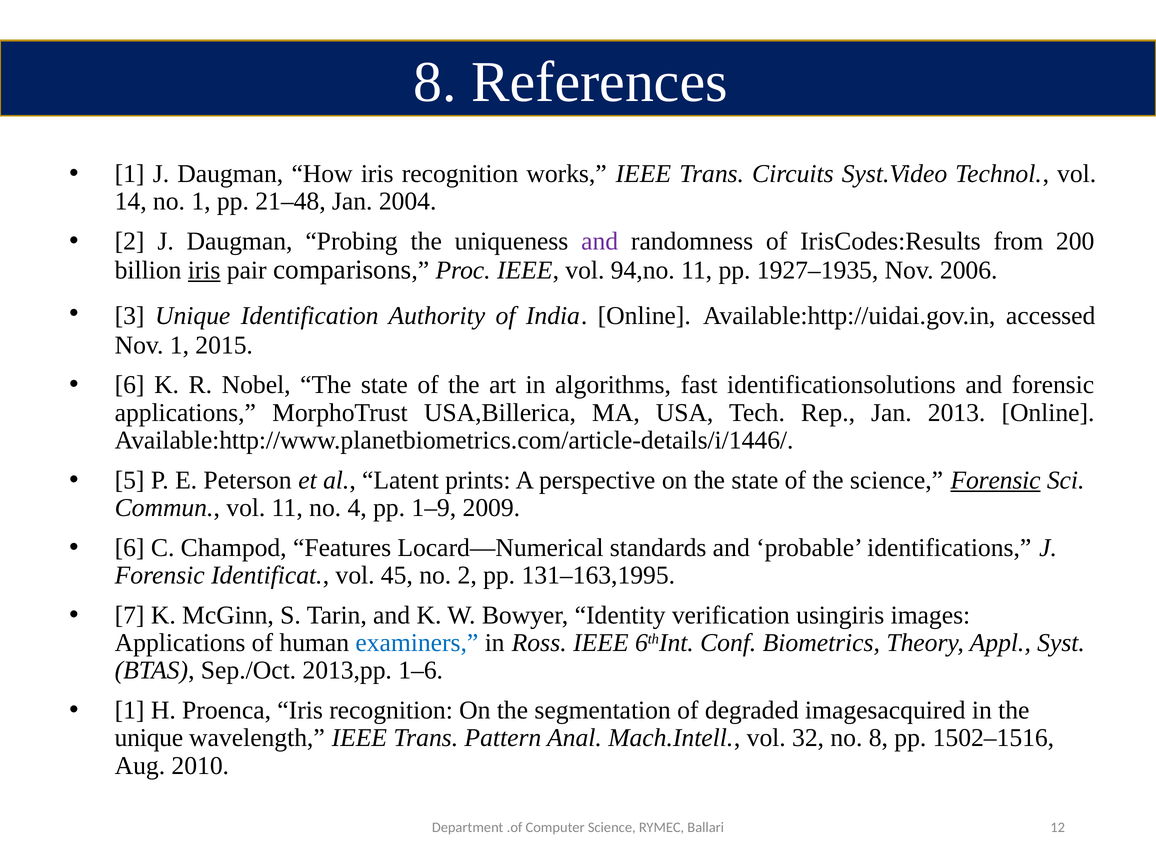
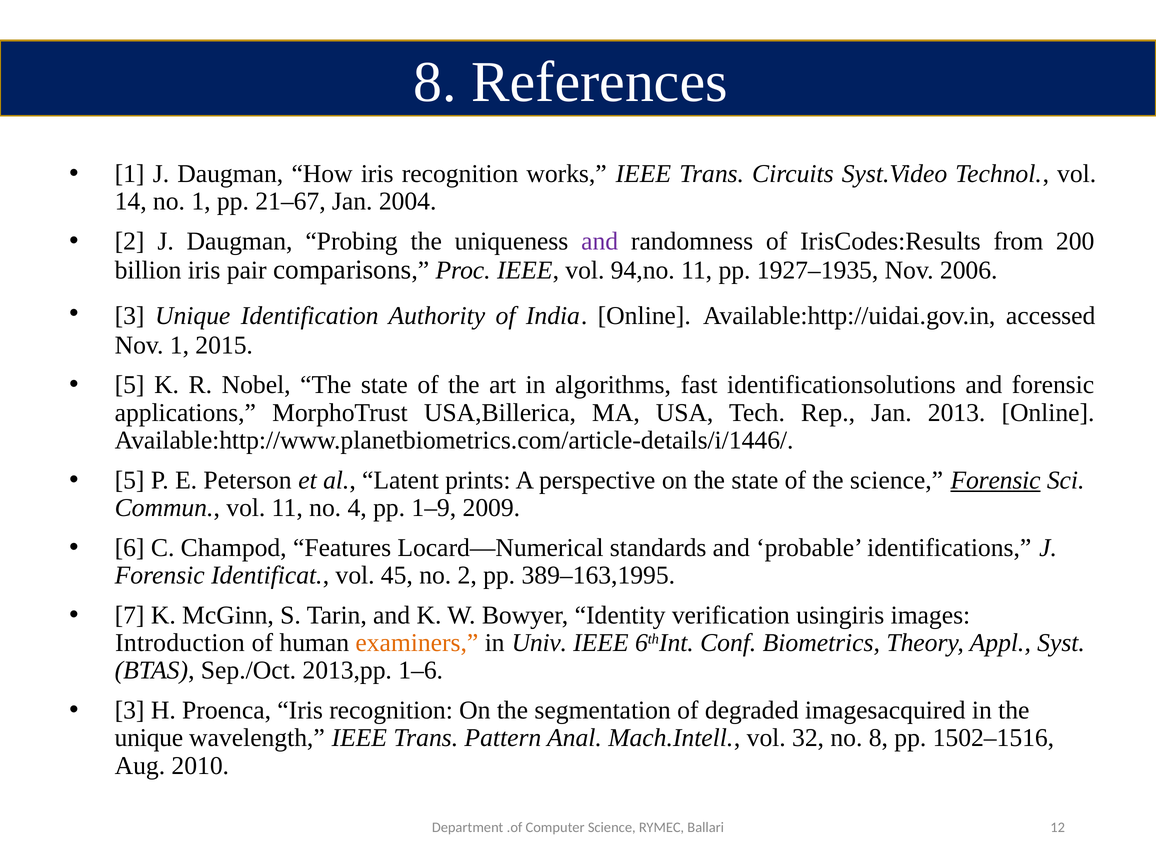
21–48: 21–48 -> 21–67 (291, 201)
iris underline: present -> none (204, 270)
6: 6 -> 5 (130, 385)
131–163,1995: 131–163,1995 -> 389–163,1995 (598, 575)
Applications: Applications -> Introduction (180, 643)
examiners colour: blue -> orange (417, 643)
Ross: Ross -> Univ (539, 643)
1: 1 -> 3 (130, 710)
